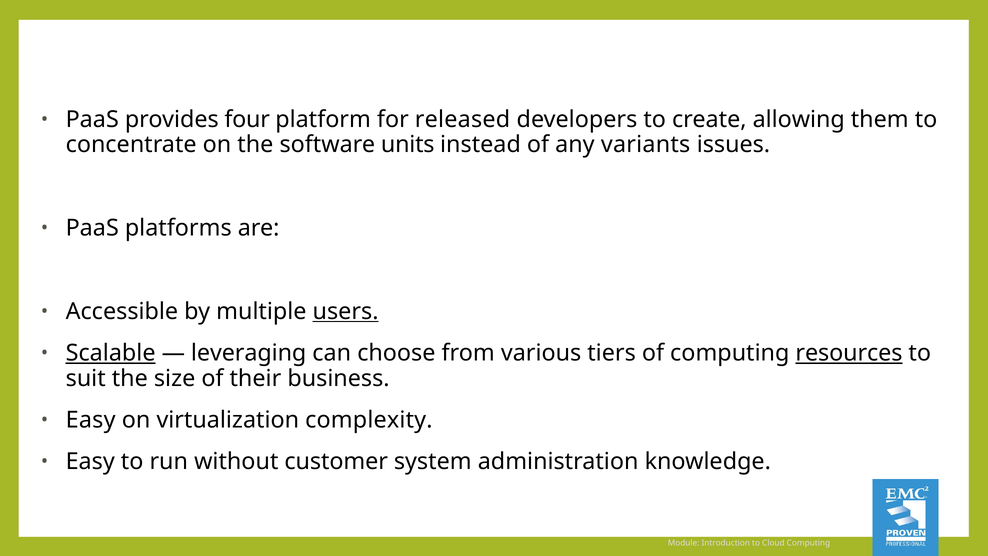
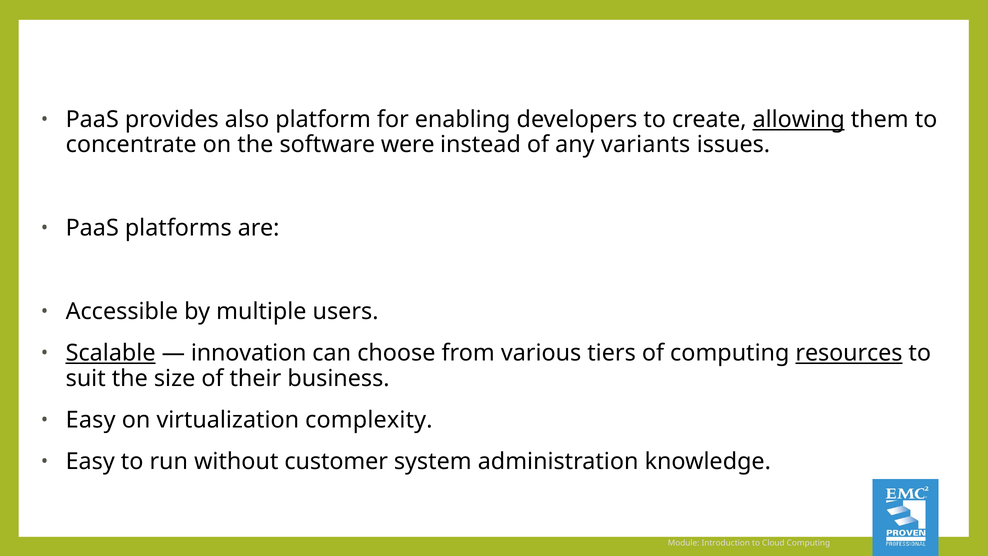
four: four -> also (247, 119)
released: released -> enabling (463, 119)
allowing underline: none -> present (799, 119)
units: units -> were (408, 145)
users underline: present -> none (346, 311)
leveraging: leveraging -> innovation (249, 353)
